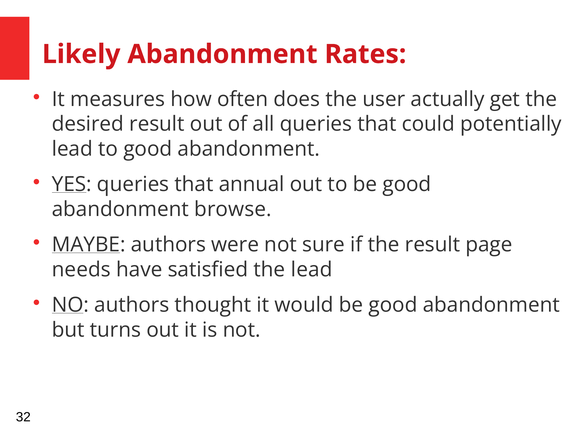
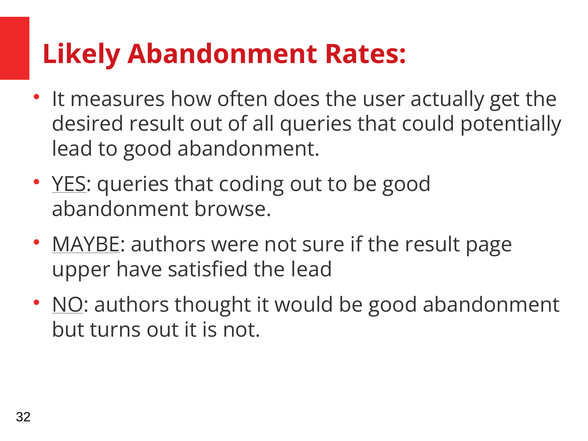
annual: annual -> coding (252, 184)
needs: needs -> upper (81, 270)
